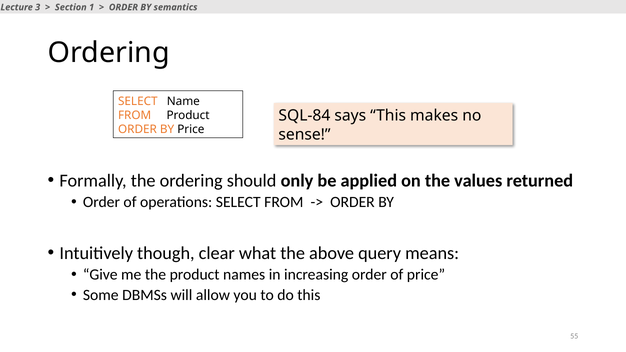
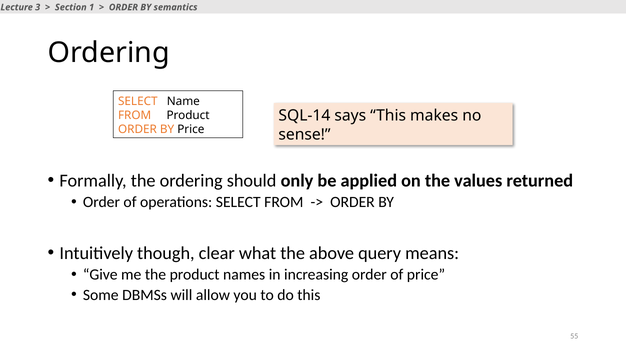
SQL-84: SQL-84 -> SQL-14 (304, 116)
